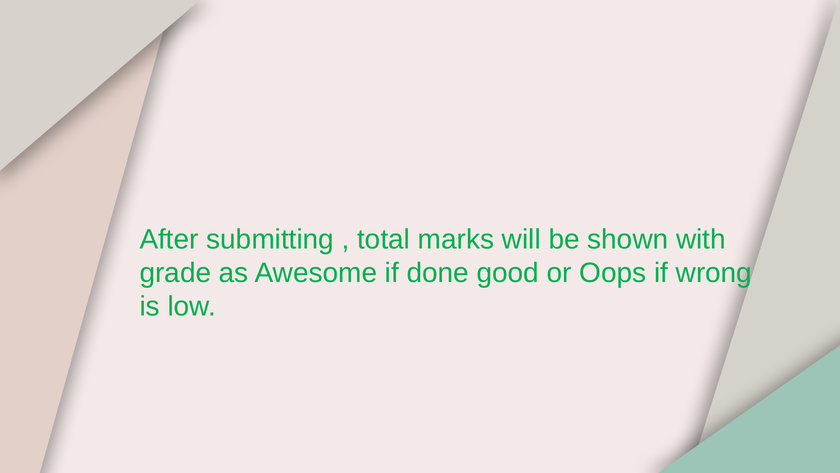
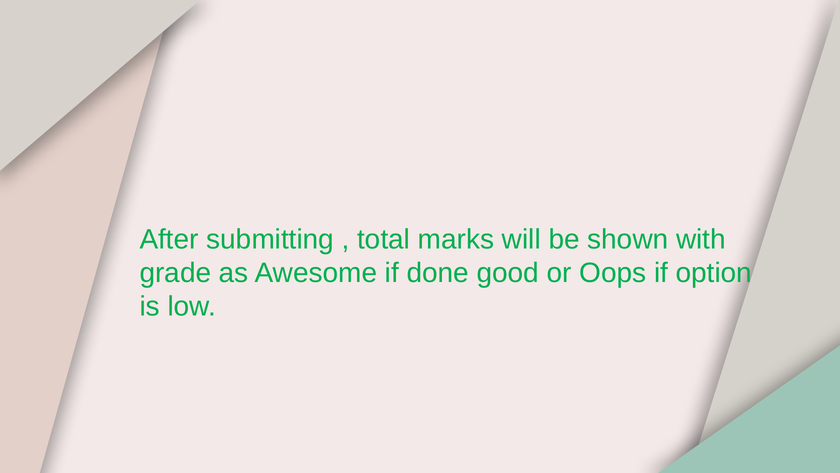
wrong: wrong -> option (714, 273)
